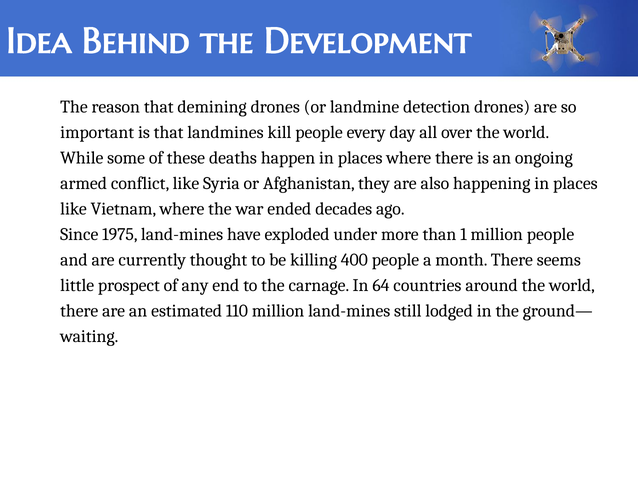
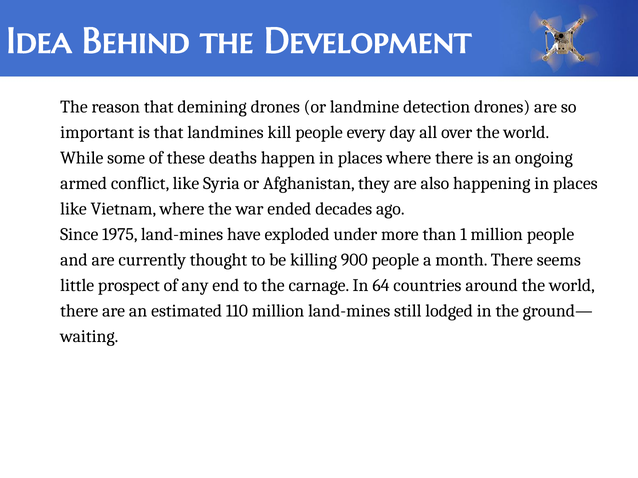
400: 400 -> 900 (354, 260)
